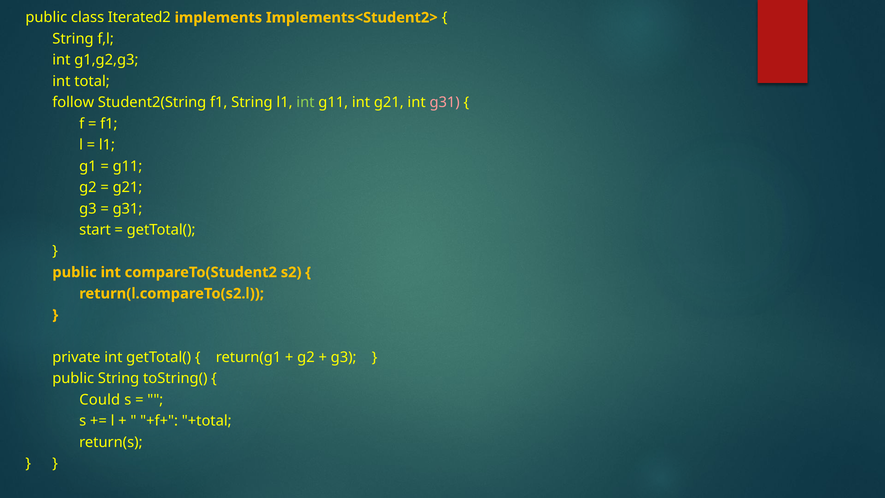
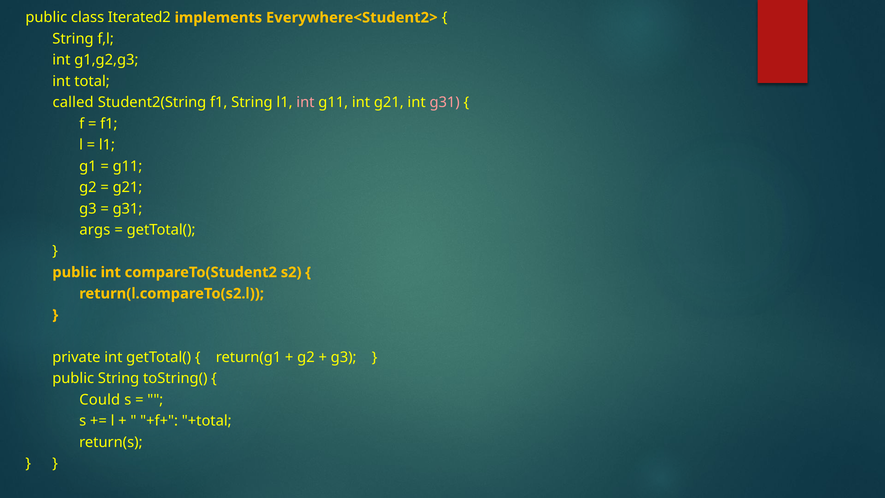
Implements<Student2>: Implements<Student2> -> Everywhere<Student2> (352, 18)
follow: follow -> called (73, 102)
int colour: light green -> pink (305, 102)
start: start -> args (95, 230)
